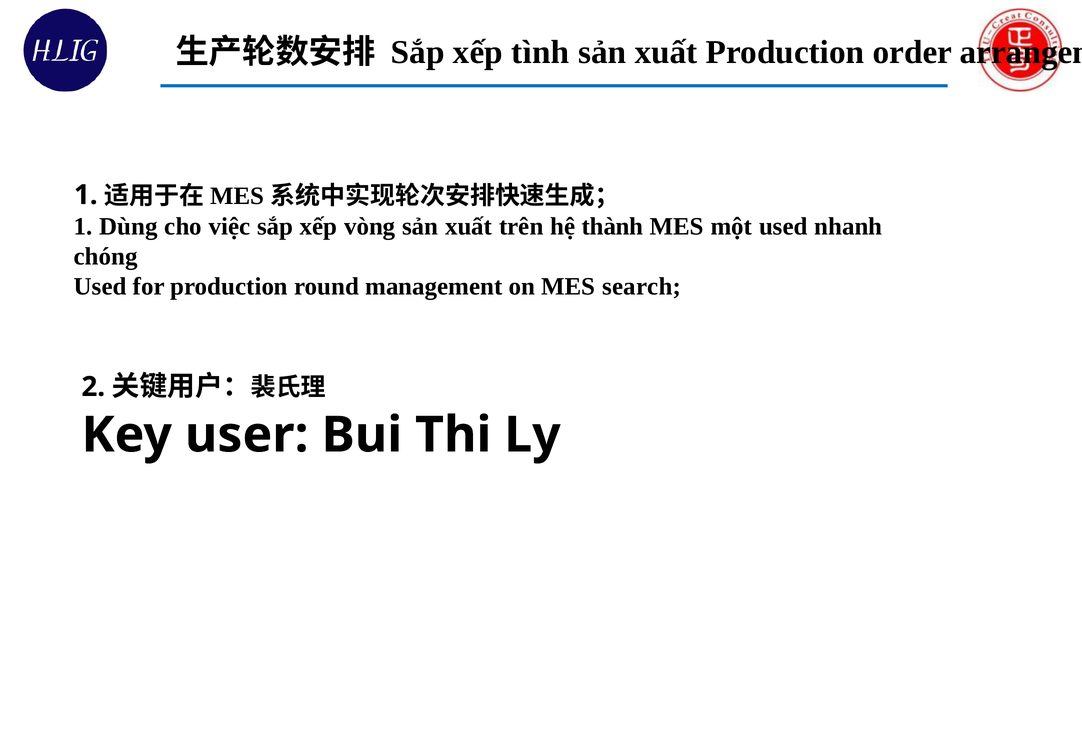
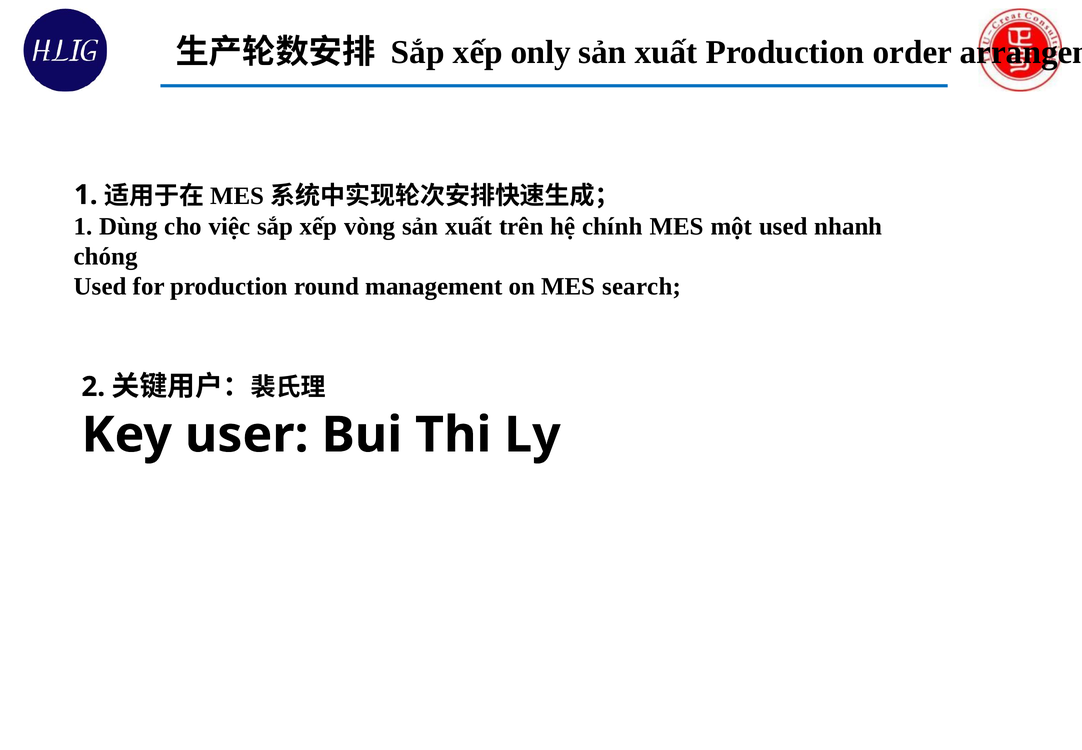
tình: tình -> only (541, 52)
thành: thành -> chính (612, 226)
